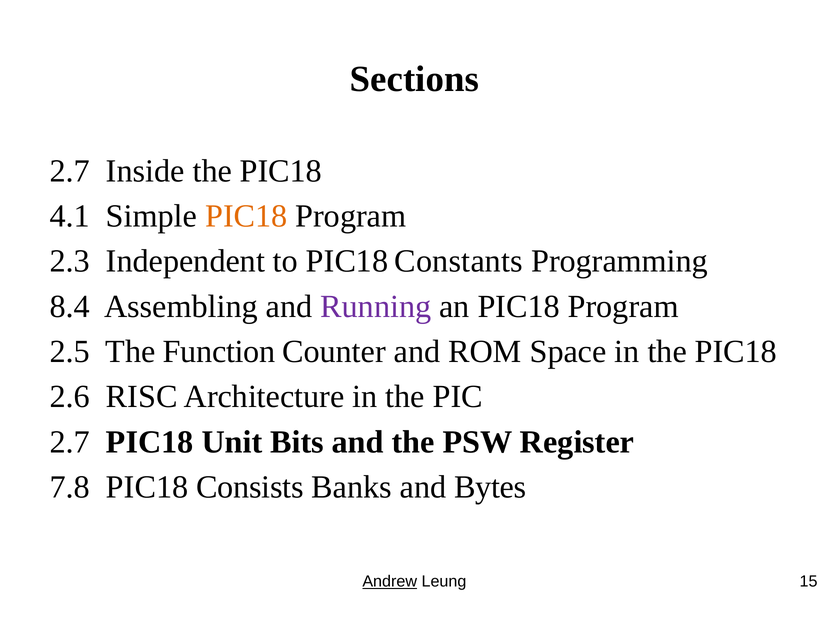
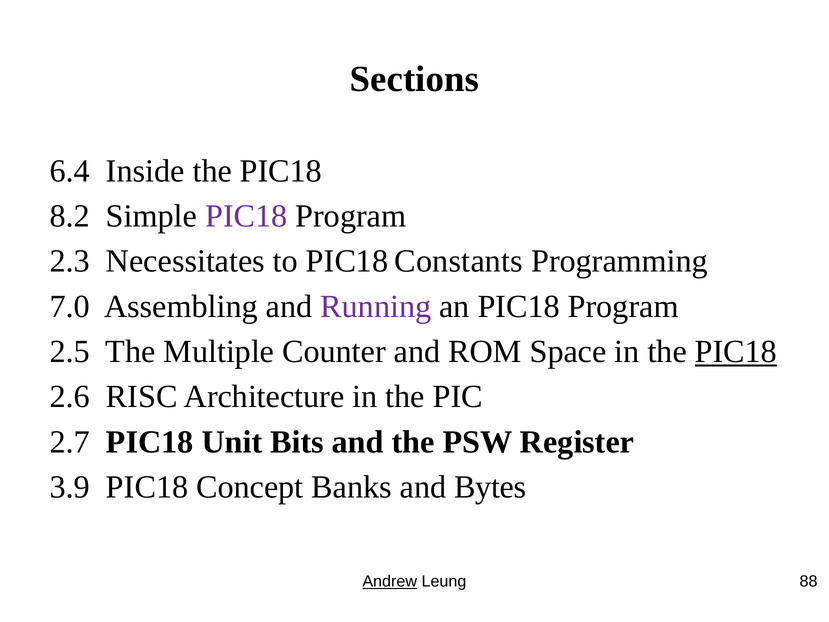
2.7: 2.7 -> 6.4 (70, 171)
4.1: 4.1 -> 8.2 (70, 216)
PIC18 colour: orange -> purple (246, 216)
Independent: Independent -> Necessitates (185, 261)
8.4: 8.4 -> 7.0 (70, 306)
Function: Function -> Multiple (219, 352)
PIC18 underline: none -> present (736, 352)
7.8: 7.8 -> 3.9 (70, 487)
Consists: Consists -> Concept (250, 487)
15: 15 -> 88 (809, 581)
